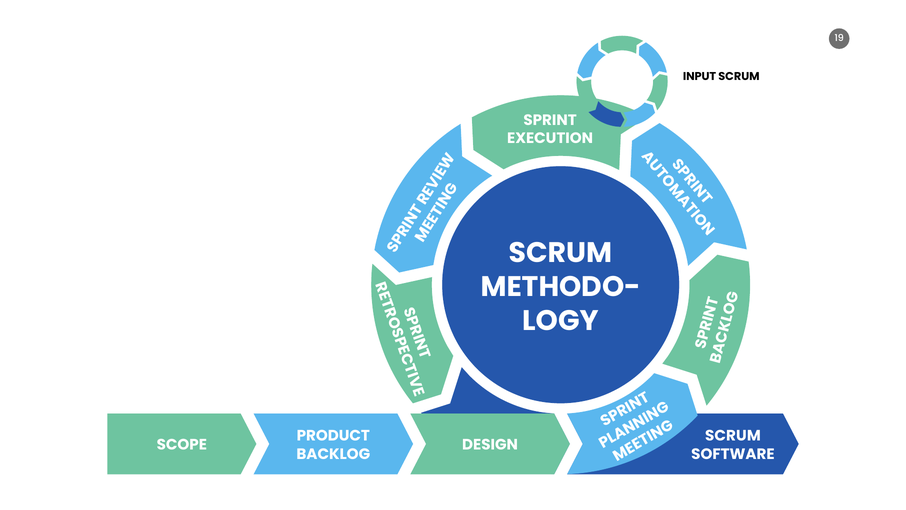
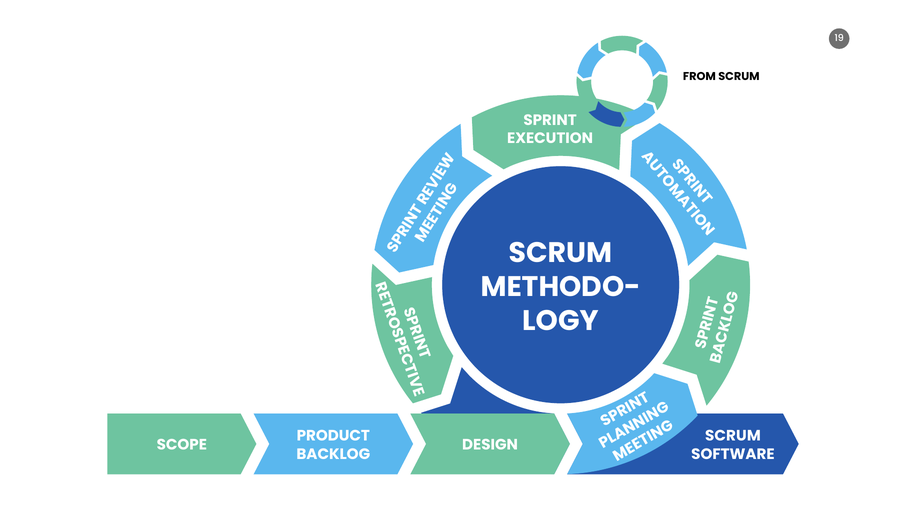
INPUT: INPUT -> FROM (699, 76)
